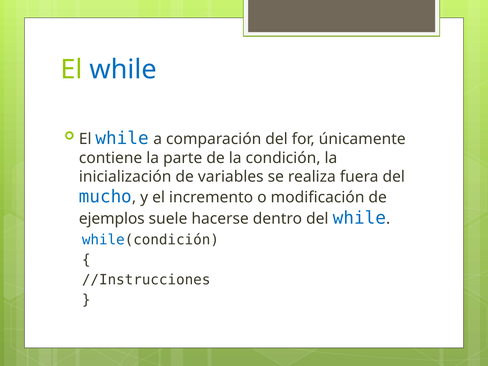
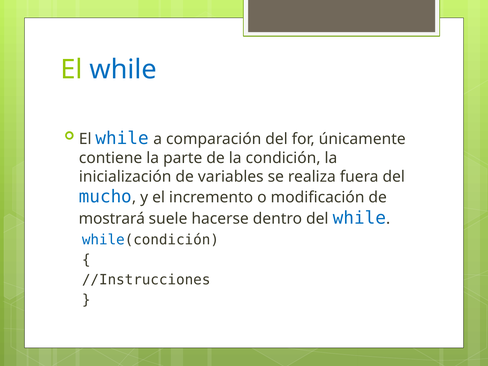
ejemplos: ejemplos -> mostrará (112, 219)
